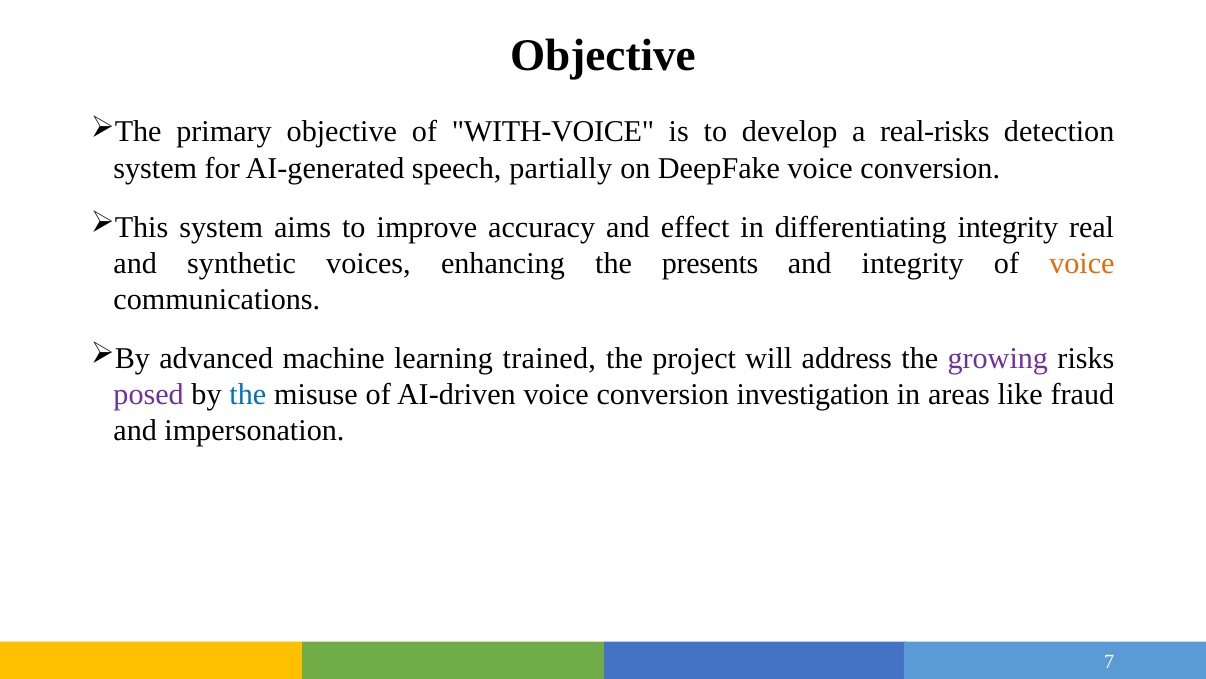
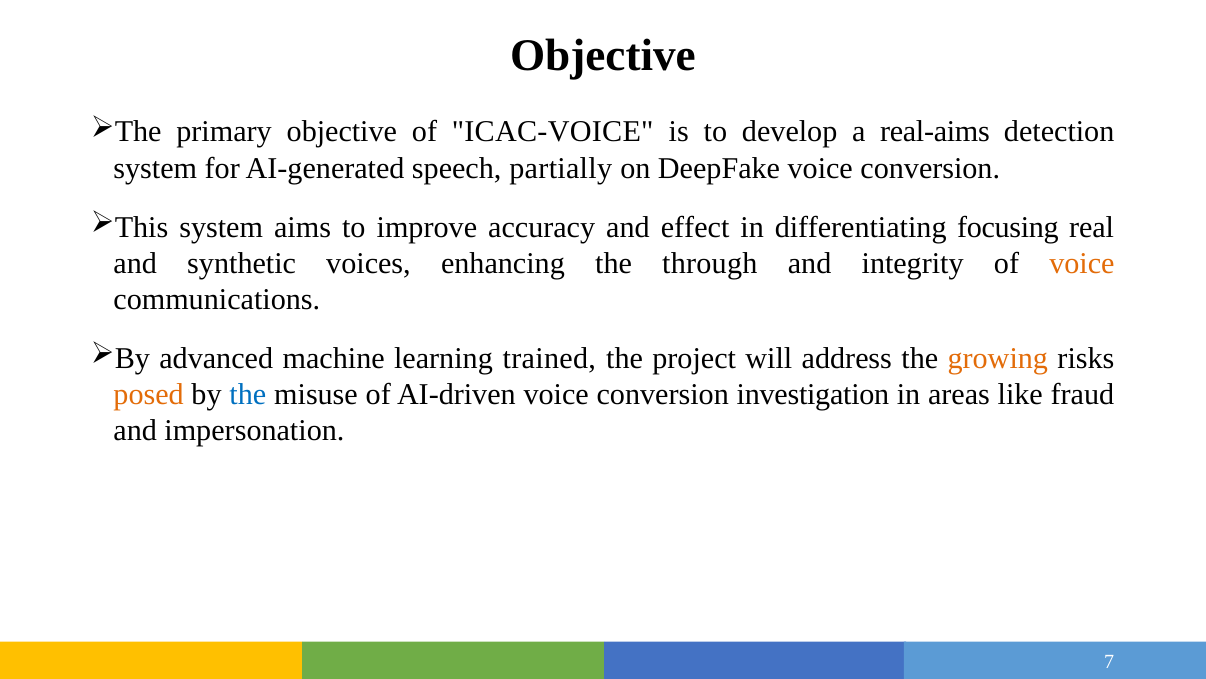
WITH-VOICE: WITH-VOICE -> ICAC-VOICE (553, 132)
real-risks: real-risks -> real-aims (935, 132)
differentiating integrity: integrity -> focusing (1008, 227)
presents: presents -> through (710, 263)
growing colour: purple -> orange (998, 358)
posed colour: purple -> orange (149, 394)
